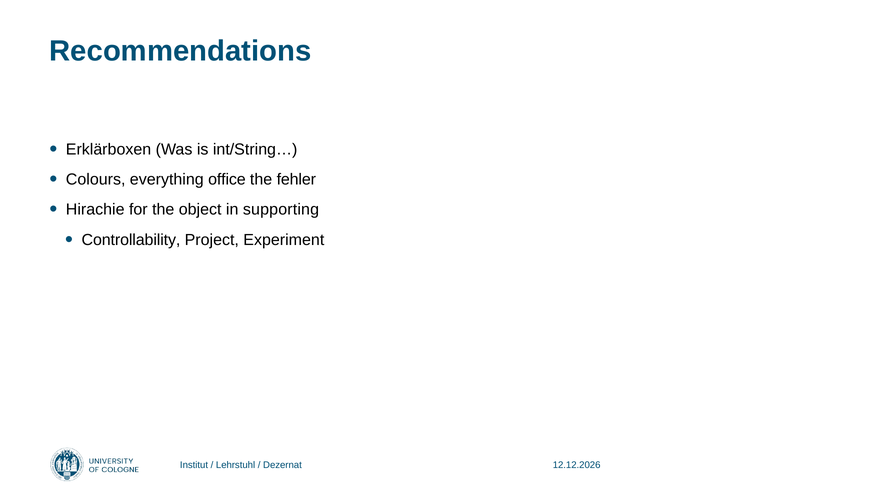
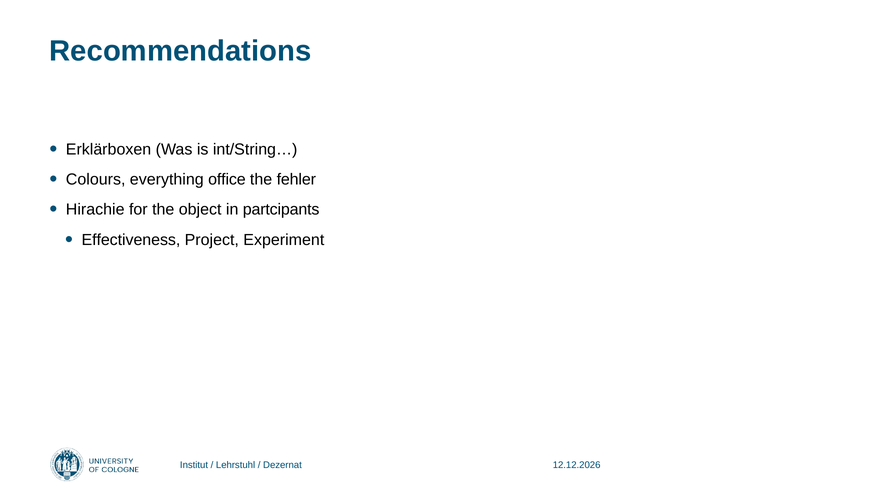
supporting: supporting -> partcipants (281, 210)
Controllability: Controllability -> Effectiveness (131, 240)
